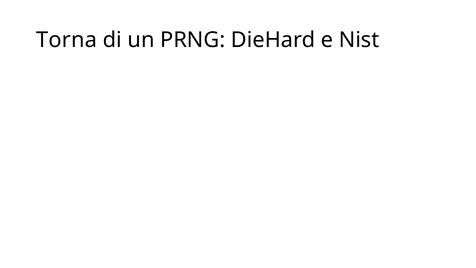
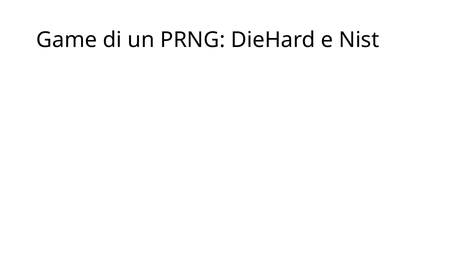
Torna: Torna -> Game (67, 40)
